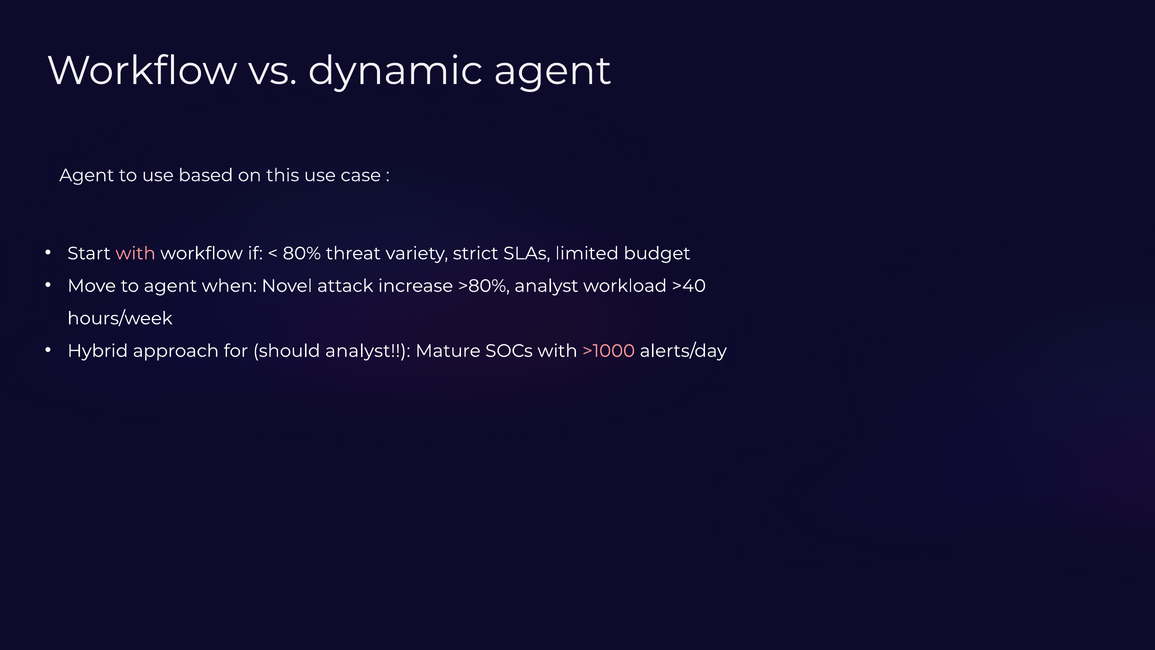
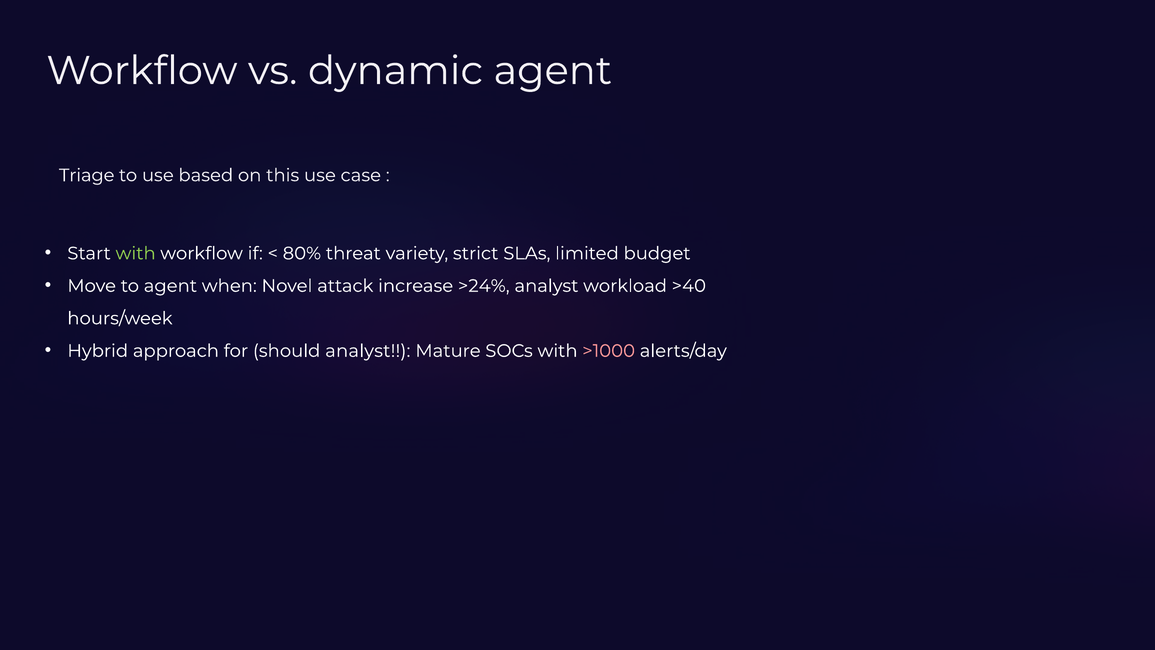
Agent: Agent -> Triage (87, 175)
with colour: pink -> light green (136, 253)
>80%: >80% -> >24% (484, 286)
